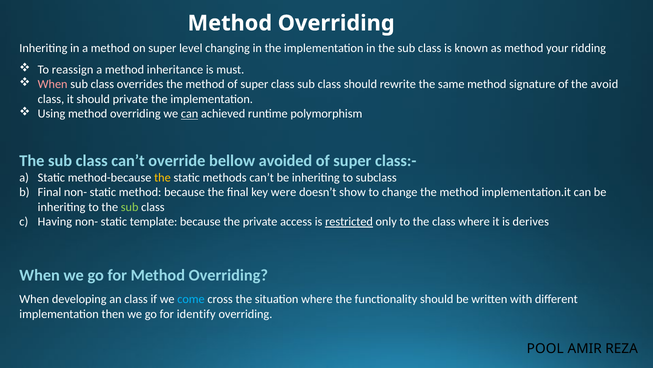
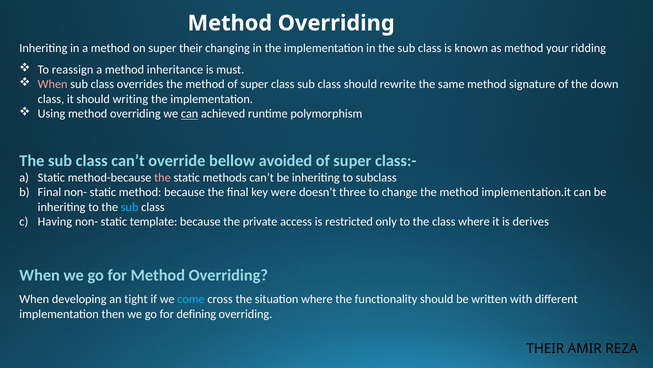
super level: level -> their (191, 48)
avoid: avoid -> down (604, 84)
should private: private -> writing (130, 99)
the colour: yellow -> pink (162, 177)
show: show -> three (353, 192)
sub colour: light green -> light blue (130, 207)
restricted underline: present -> none (349, 221)
an class: class -> tight (136, 299)
identify: identify -> defining (196, 313)
POOL: POOL -> THEIR (545, 348)
